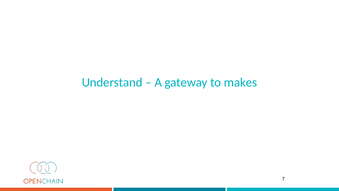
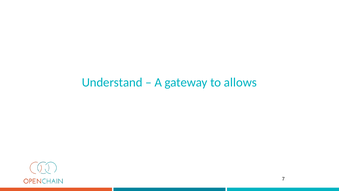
makes: makes -> allows (240, 82)
